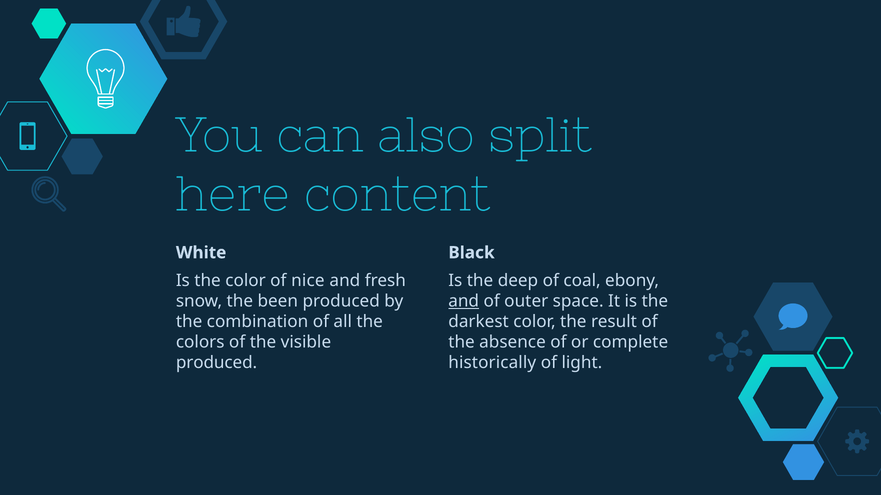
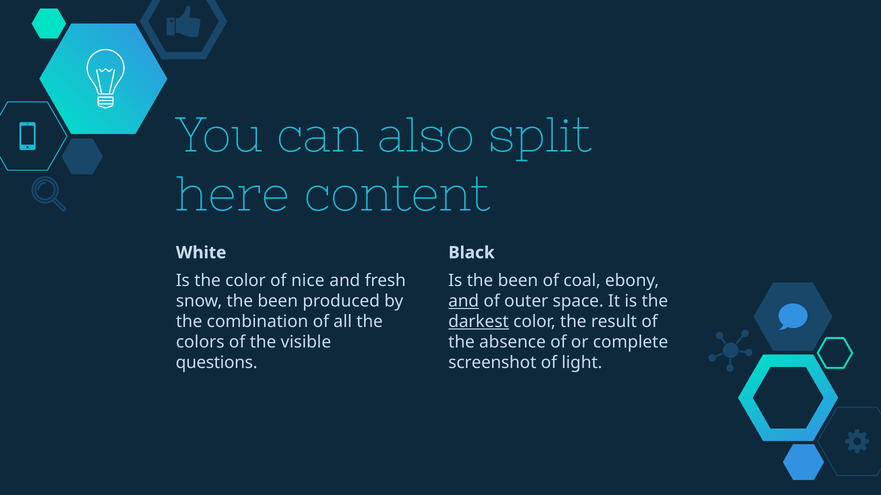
Is the deep: deep -> been (518, 281)
darkest underline: none -> present (479, 322)
produced: produced -> questions (217, 363)
historically: historically -> screenshot (492, 363)
